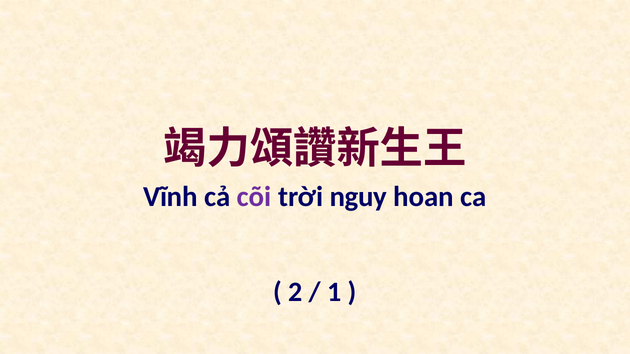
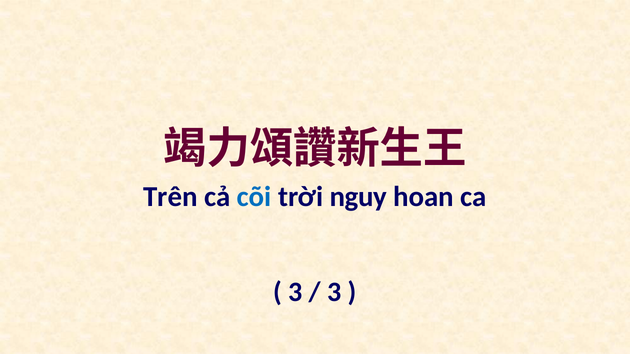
Vĩnh: Vĩnh -> Trên (170, 197)
cõi colour: purple -> blue (254, 197)
2: 2 -> 3 (295, 293)
1: 1 -> 3 (334, 293)
